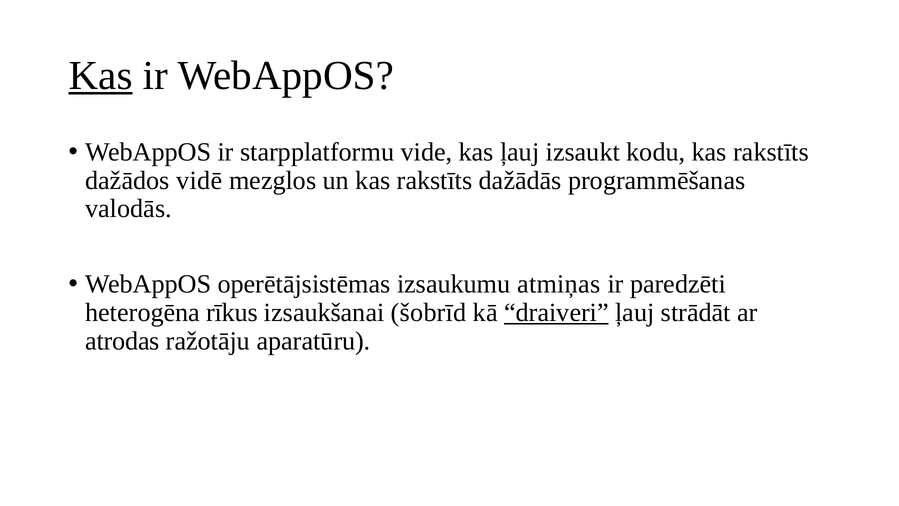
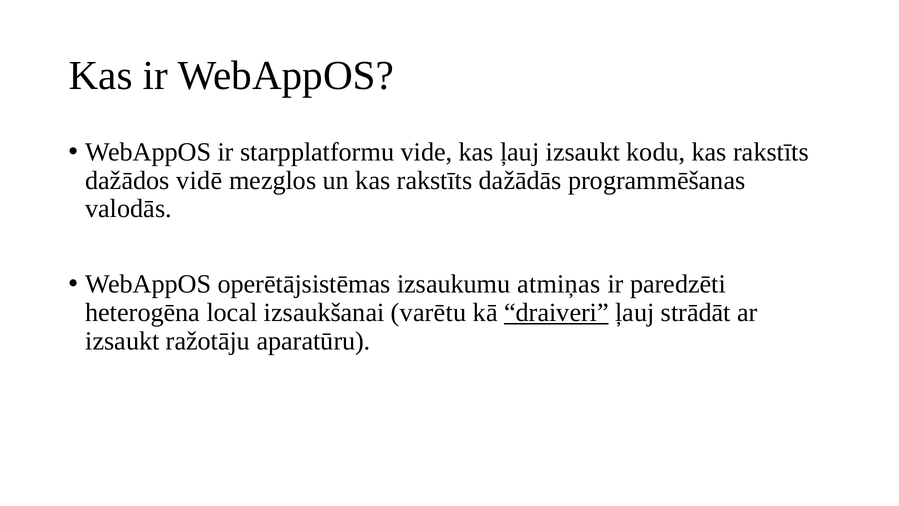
Kas underline: present -> none (101, 76)
rīkus: rīkus -> local (232, 312)
šobrīd: šobrīd -> varētu (429, 312)
atrodas: atrodas -> izsaukt (122, 341)
